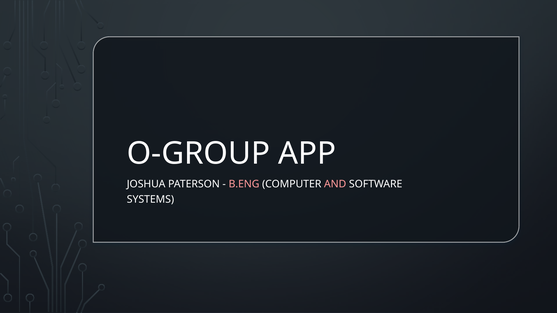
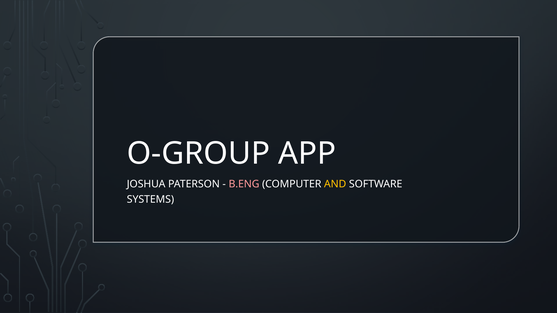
AND colour: pink -> yellow (335, 184)
